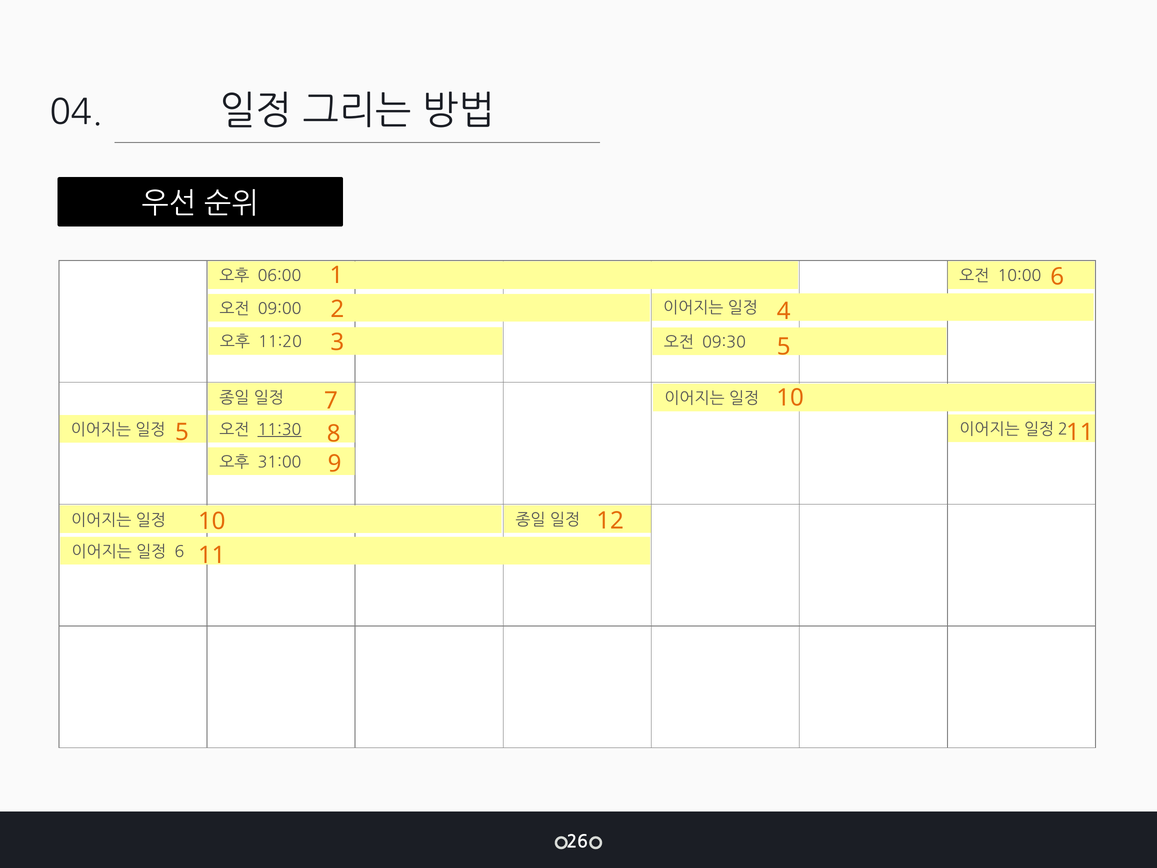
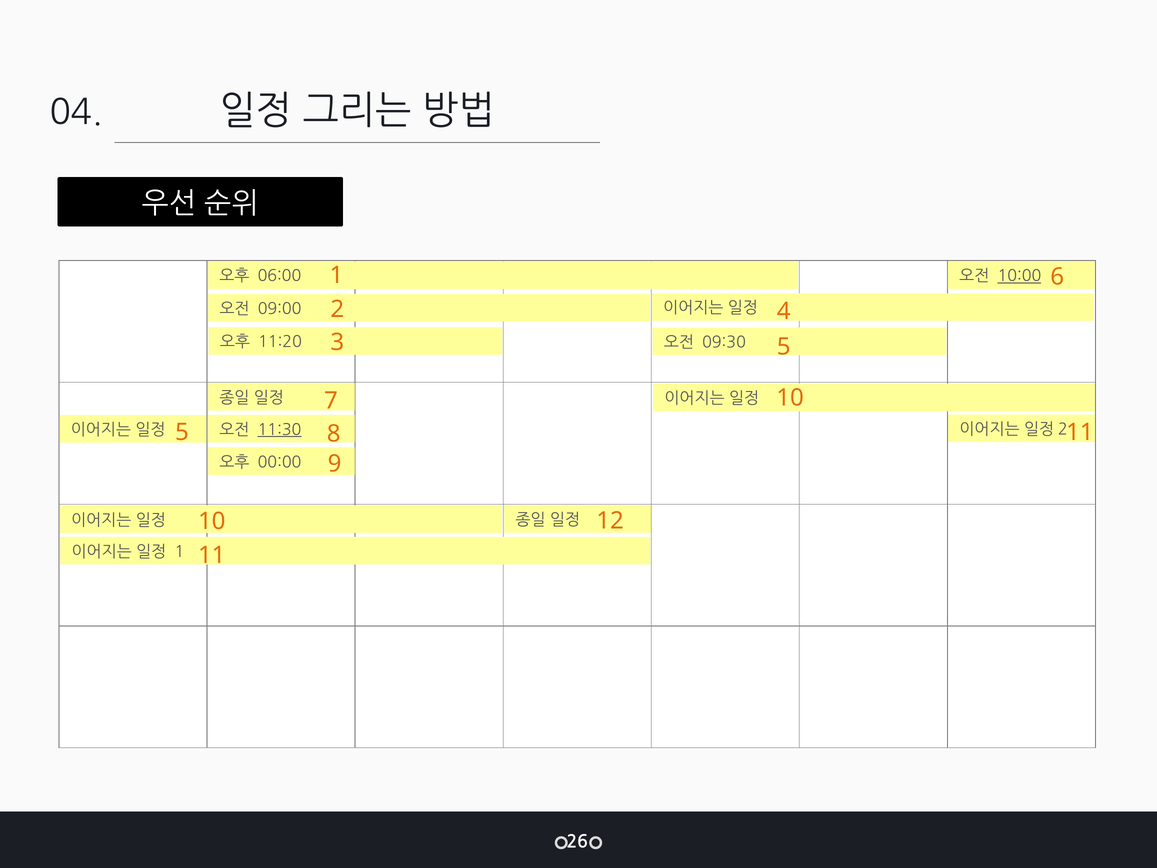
10:00 underline: none -> present (1019, 276)
31:00: 31:00 -> 00:00 (279, 462)
6: 6 -> 1 (179, 552)
